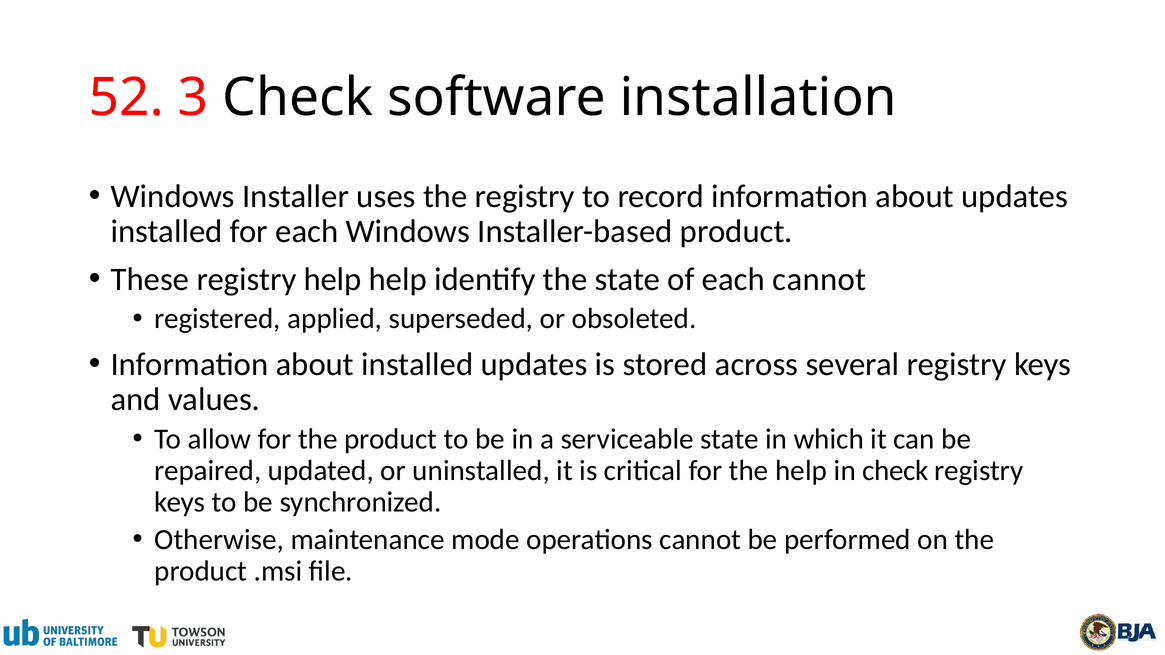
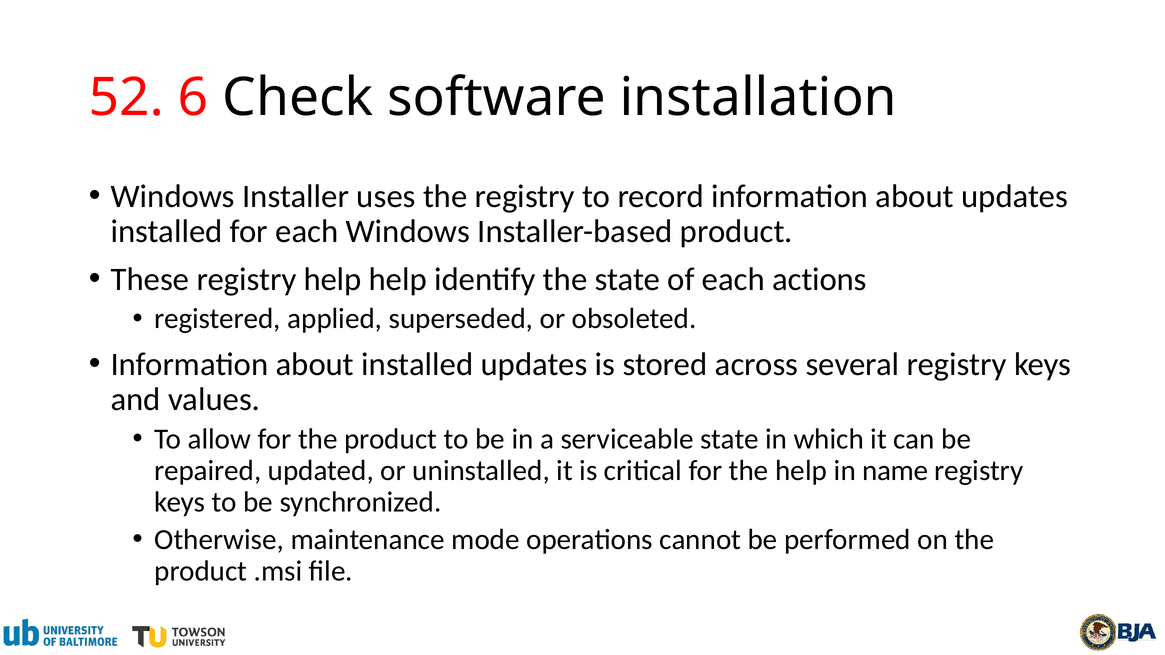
3: 3 -> 6 (193, 98)
each cannot: cannot -> actions (819, 279)
in check: check -> name (895, 471)
